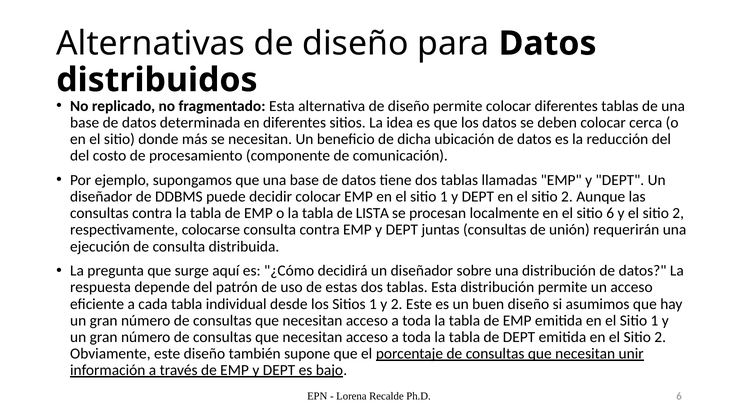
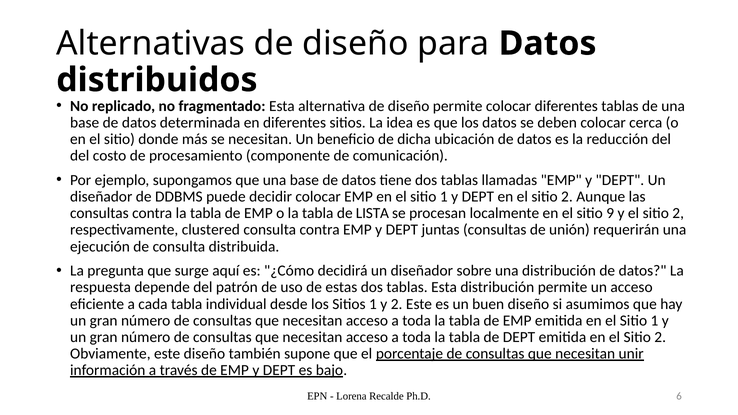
sitio 6: 6 -> 9 (610, 213)
colocarse: colocarse -> clustered (211, 230)
